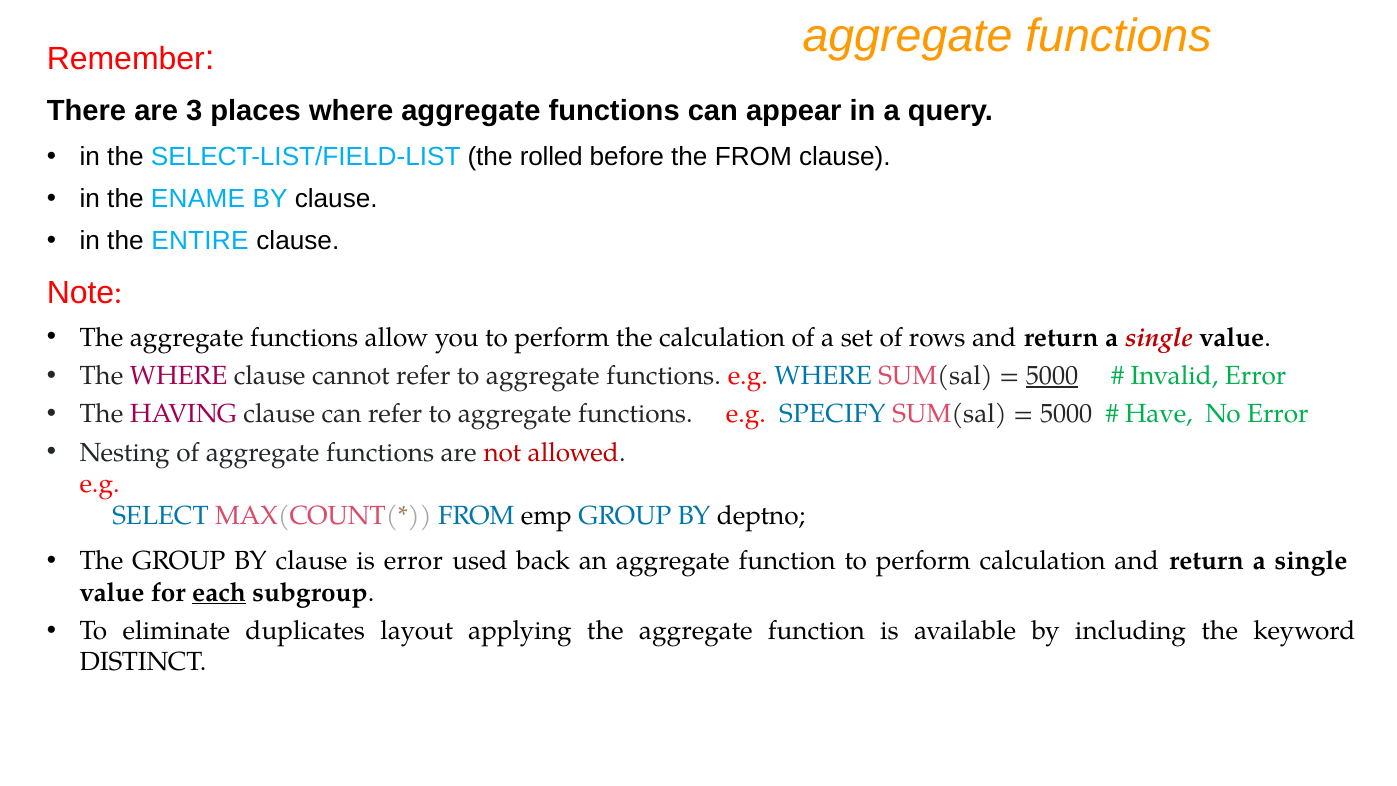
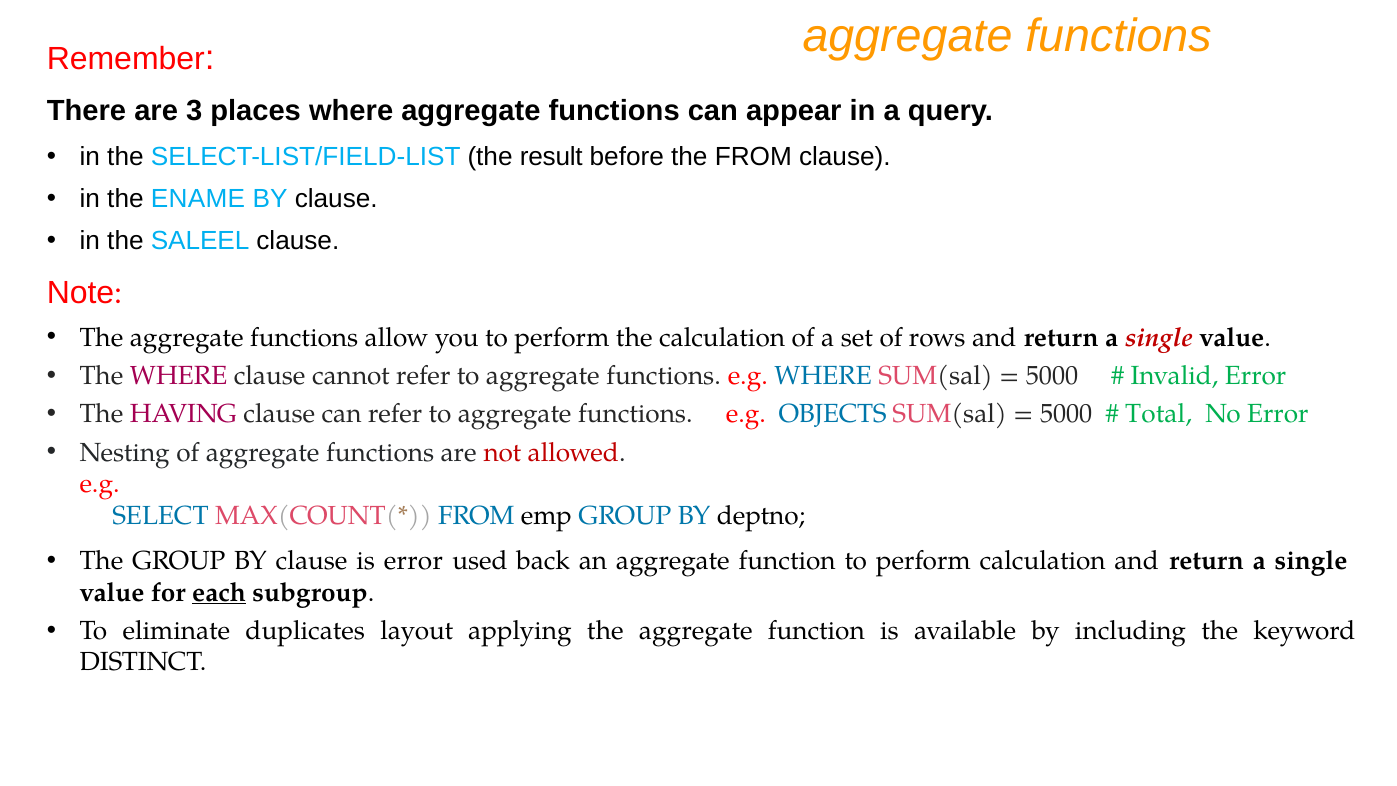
rolled: rolled -> result (551, 157)
ENTIRE: ENTIRE -> SALEEL (200, 241)
5000 underline: present -> none (1052, 376)
SPECIFY: SPECIFY -> OBJECTS (833, 414)
Have: Have -> Total (1159, 414)
